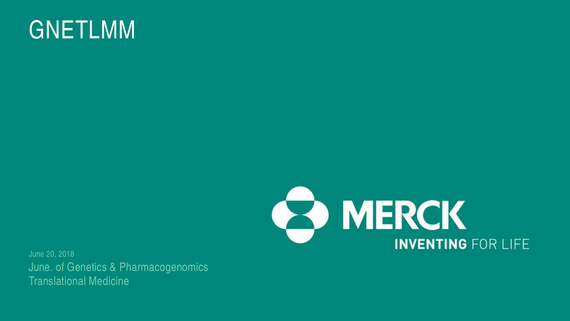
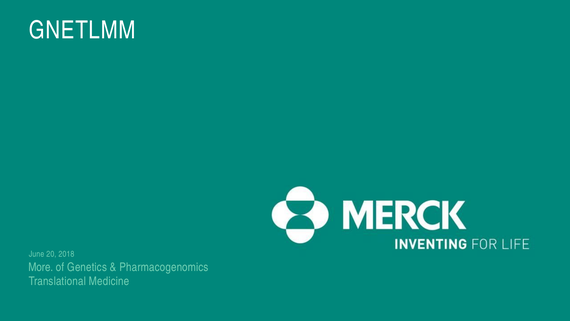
June: June -> More (41, 267)
